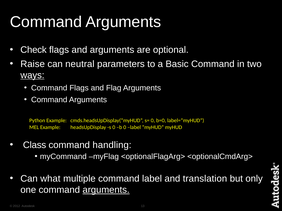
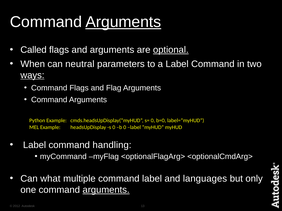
Arguments underline: none -> present (123, 22)
Check: Check -> Called (34, 50)
optional underline: none -> present (171, 50)
Raise: Raise -> When (33, 64)
a Basic: Basic -> Label (177, 64)
Class: Class -> Label (35, 145)
translation: translation -> languages (205, 179)
